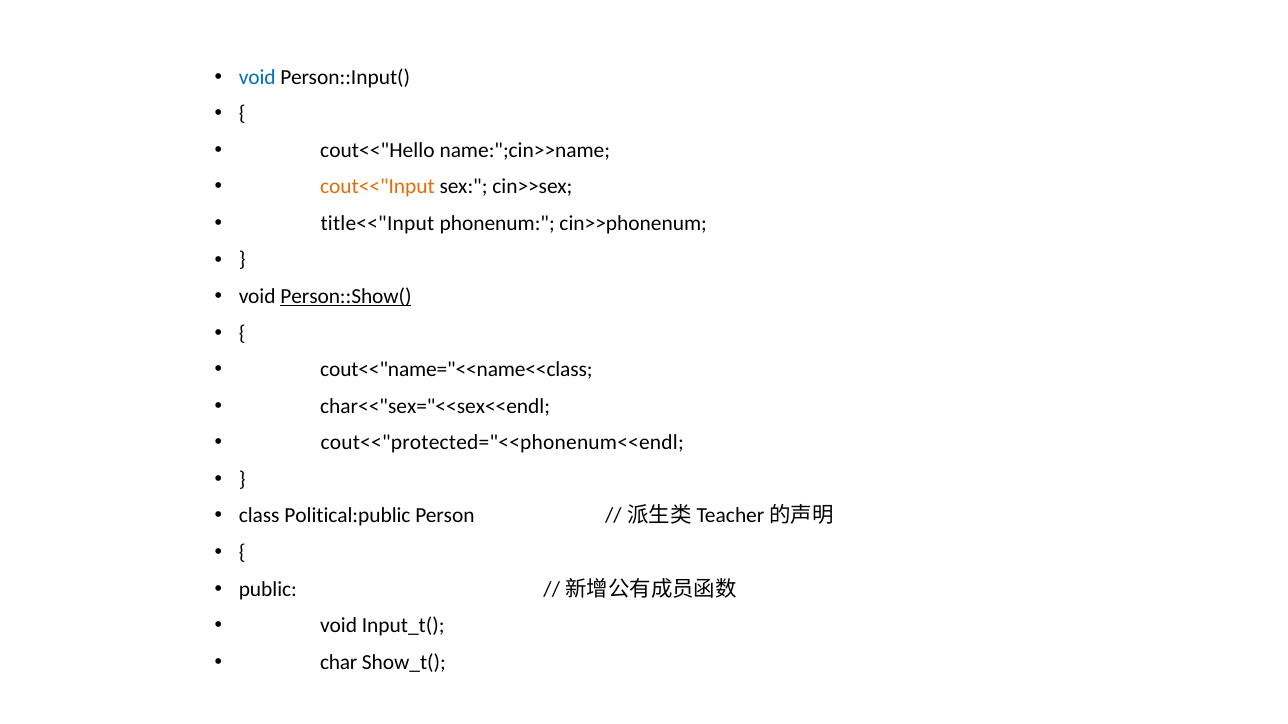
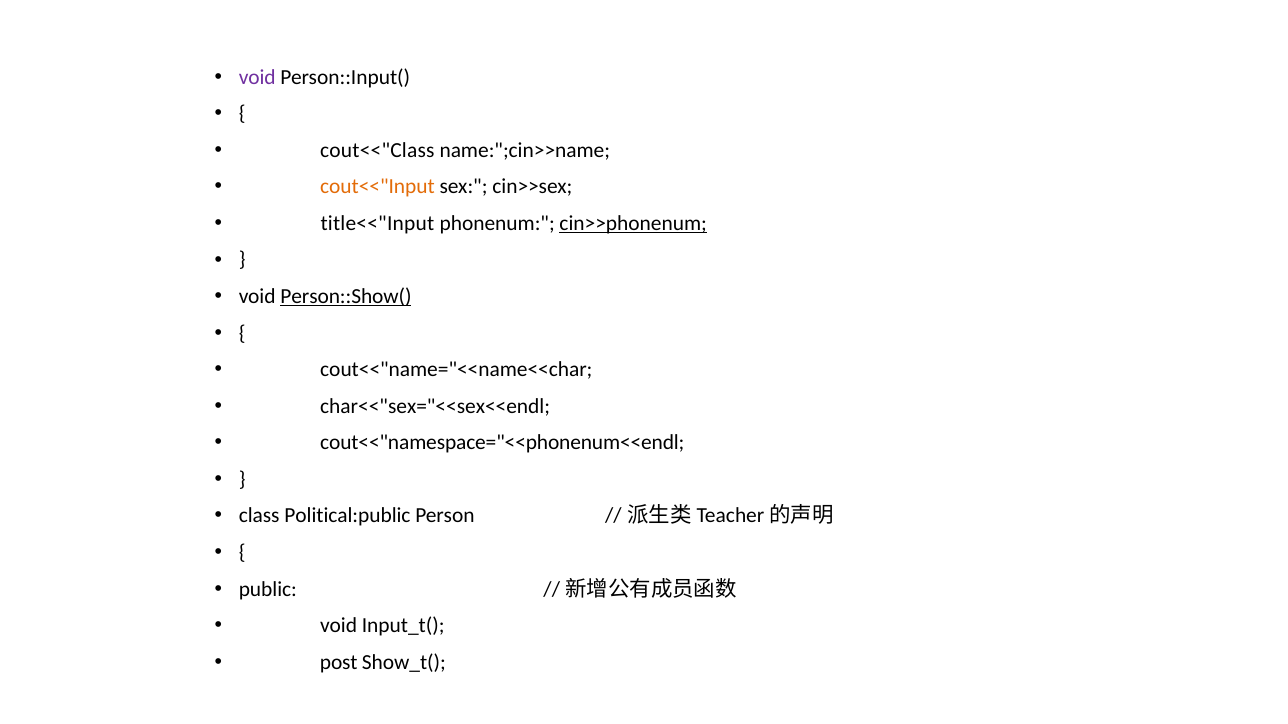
void colour: blue -> purple (257, 77)
cout<<"Hello: cout<<"Hello -> cout<<"Class (377, 150)
cin>>phonenum underline: none -> present (633, 224)
cout<<"name="<<name<<class: cout<<"name="<<name<<class -> cout<<"name="<<name<<char (456, 370)
cout<<"protected="<<phonenum<<endl: cout<<"protected="<<phonenum<<endl -> cout<<"namespace="<<phonenum<<endl (502, 443)
char: char -> post (339, 663)
